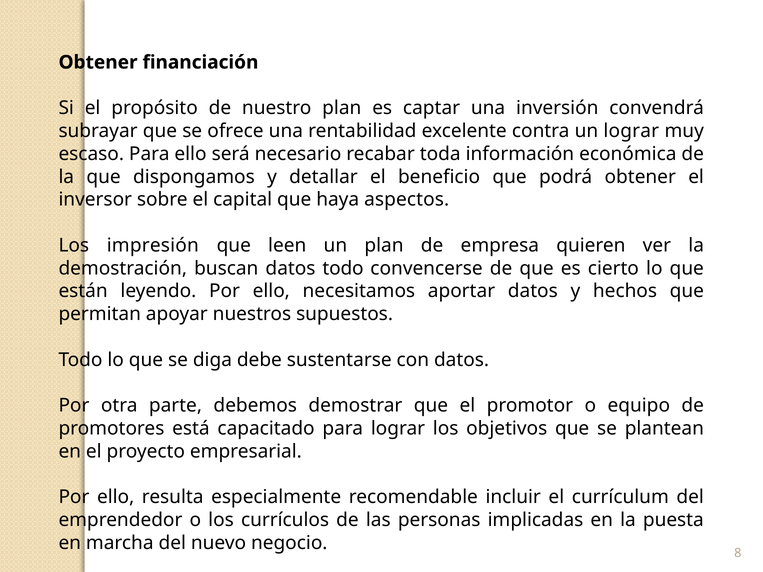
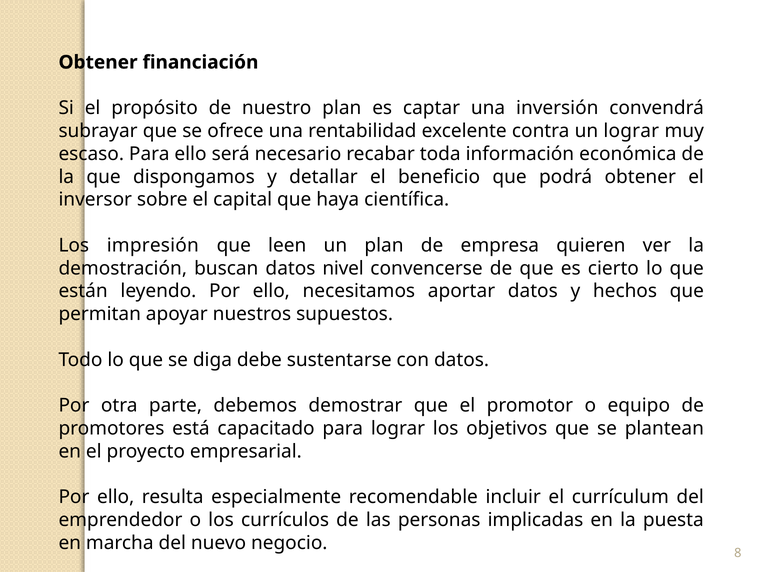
aspectos: aspectos -> científica (407, 200)
datos todo: todo -> nivel (343, 268)
